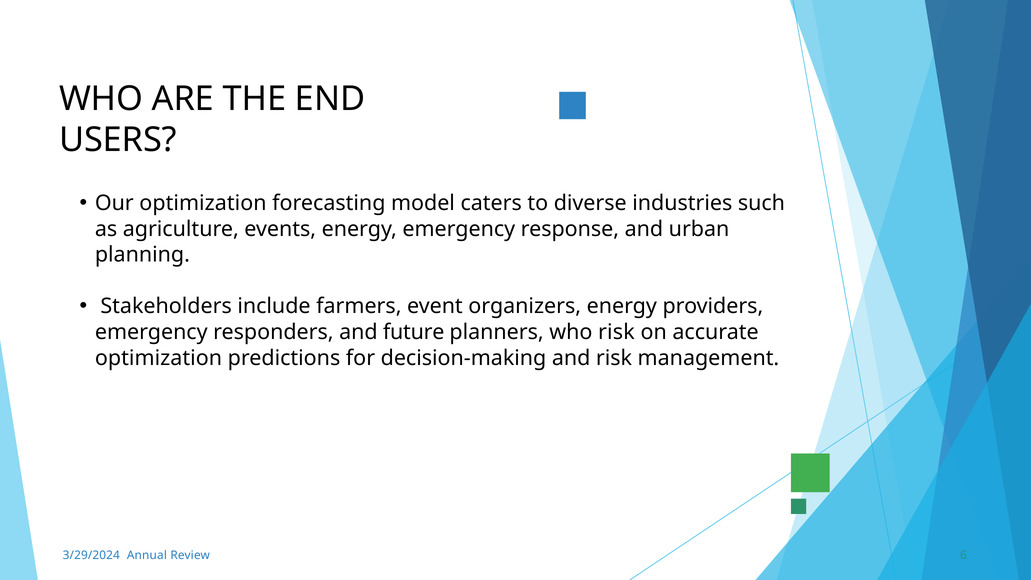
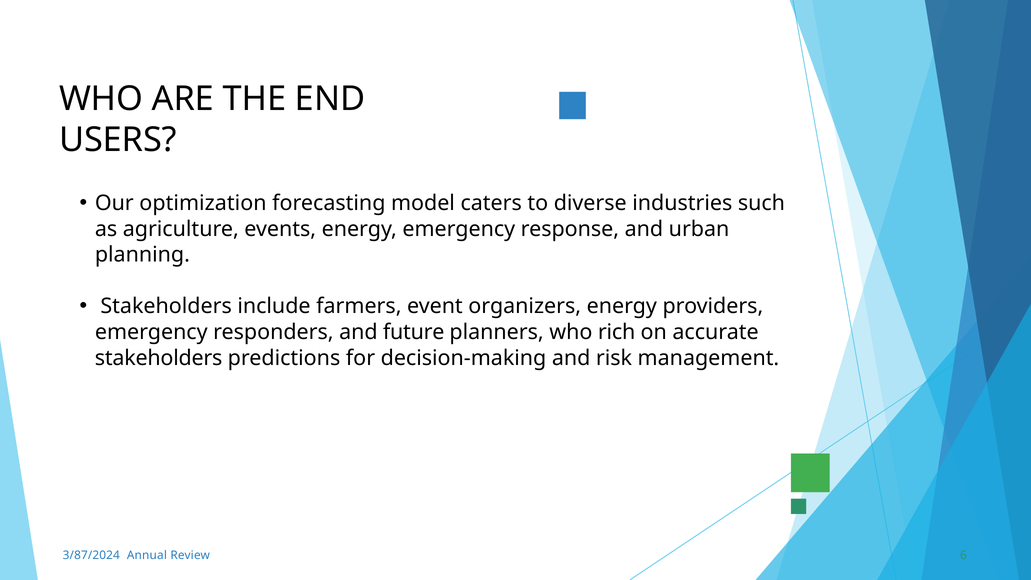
who risk: risk -> rich (617, 332)
optimization: optimization -> stakeholders (159, 358)
3/29/2024: 3/29/2024 -> 3/87/2024 (91, 555)
